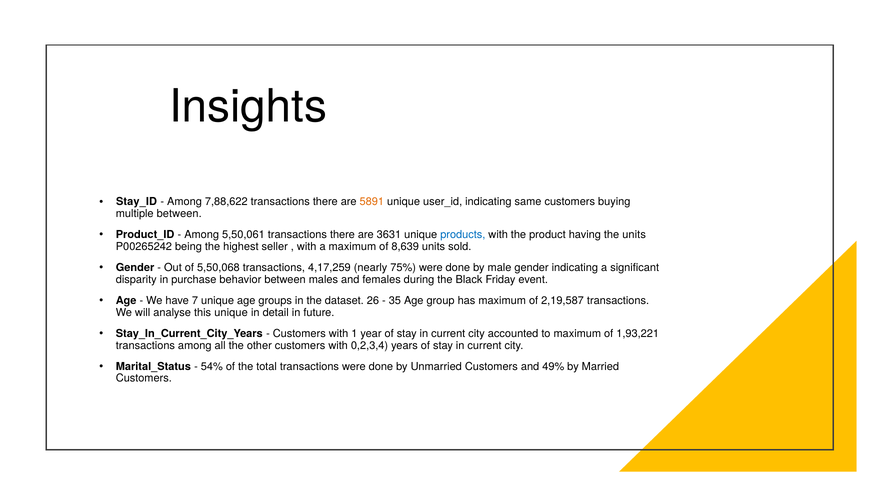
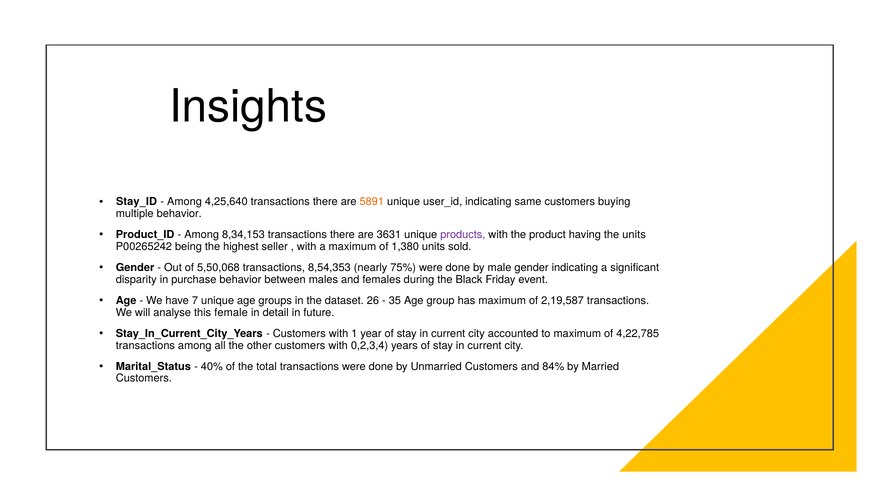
7,88,622: 7,88,622 -> 4,25,640 (226, 202)
multiple between: between -> behavior (179, 214)
5,50,061: 5,50,061 -> 8,34,153 (243, 235)
products colour: blue -> purple (463, 235)
8,639: 8,639 -> 1,380 (405, 247)
4,17,259: 4,17,259 -> 8,54,353 (329, 268)
this unique: unique -> female (231, 312)
1,93,221: 1,93,221 -> 4,22,785 (638, 334)
54%: 54% -> 40% (212, 366)
49%: 49% -> 84% (553, 366)
